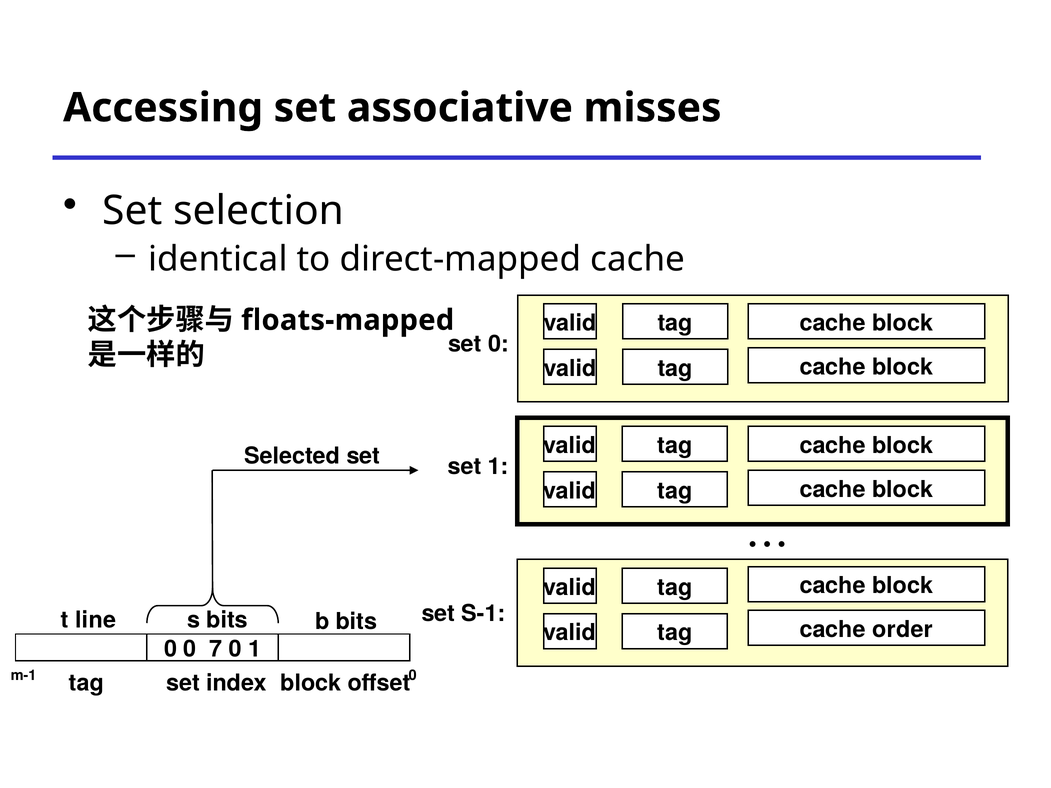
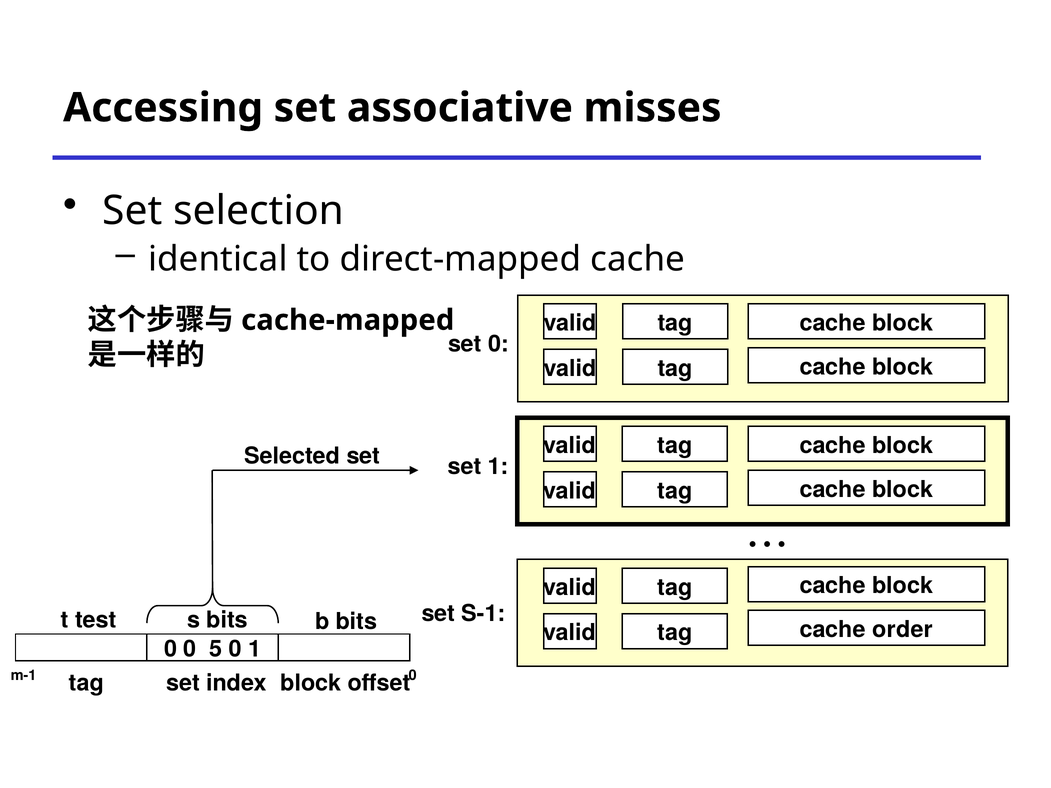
floats-mapped: floats-mapped -> cache-mapped (348, 320)
line: line -> test (96, 620)
7: 7 -> 5 (216, 649)
